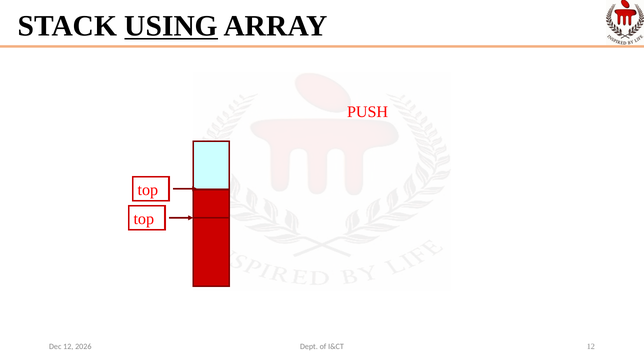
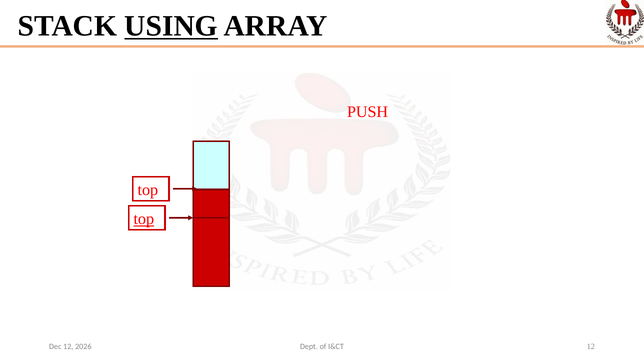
top underline: none -> present (144, 218)
